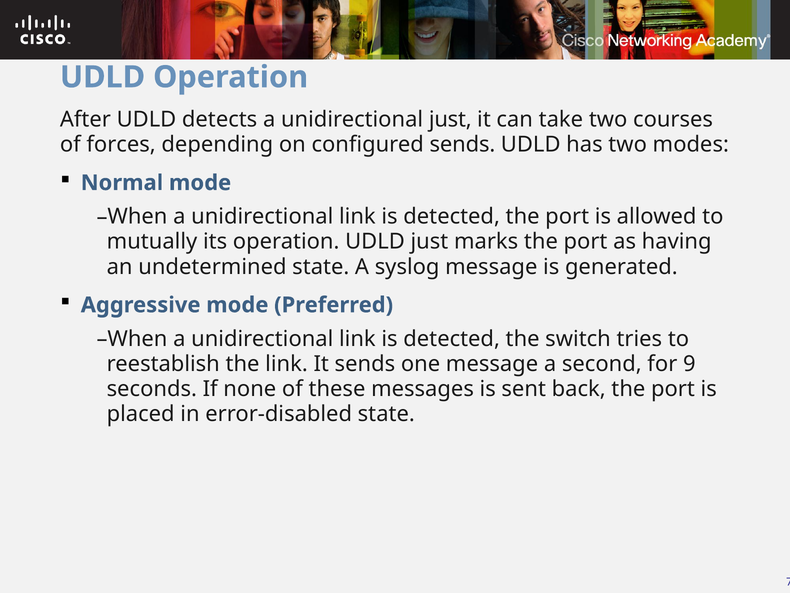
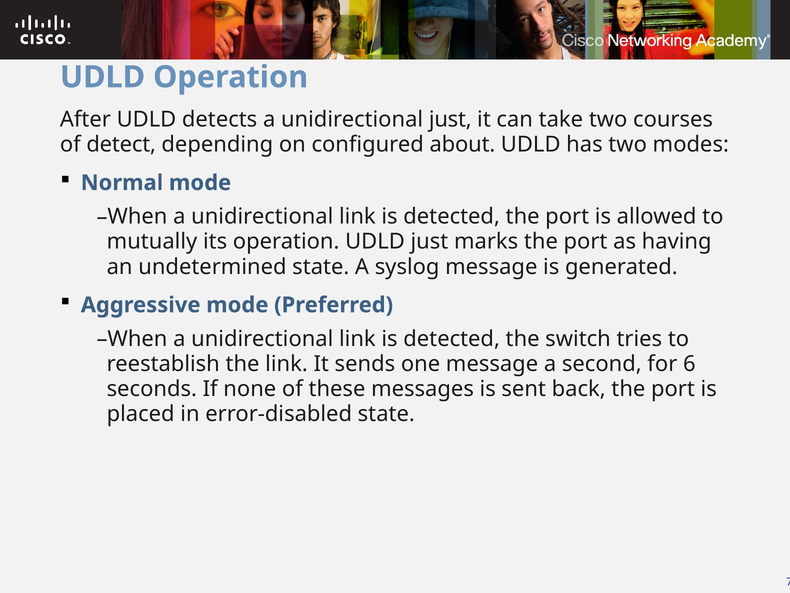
forces: forces -> detect (121, 145)
configured sends: sends -> about (462, 145)
9: 9 -> 6 (689, 364)
